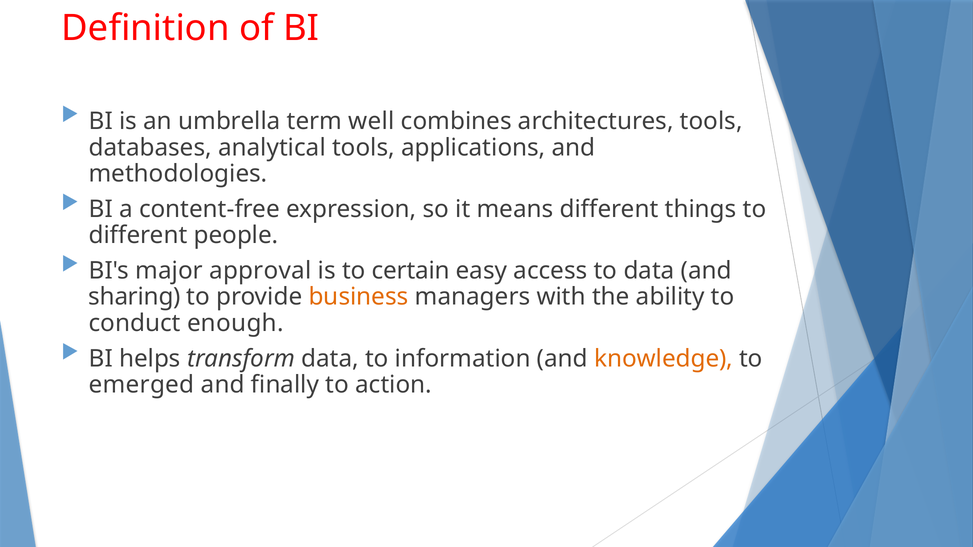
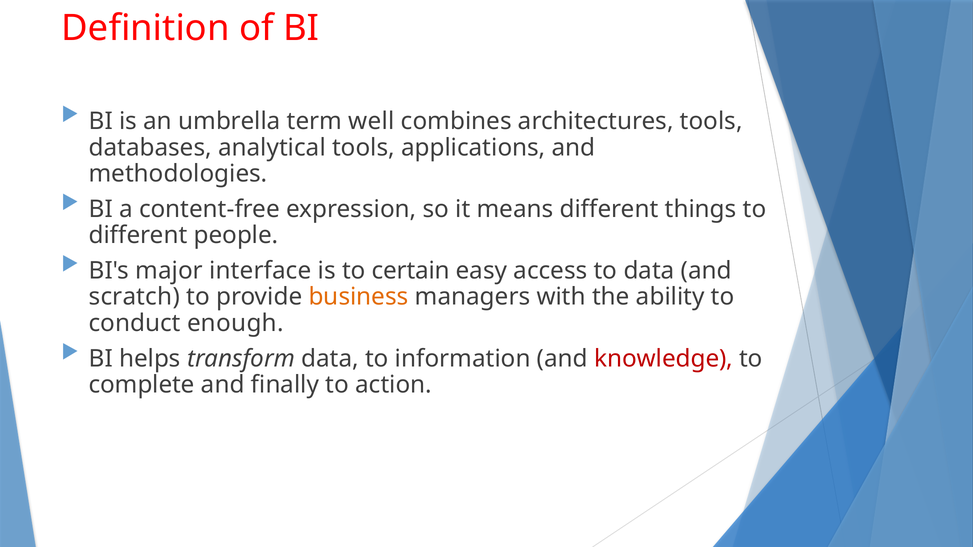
approval: approval -> interface (260, 271)
sharing: sharing -> scratch (134, 297)
knowledge colour: orange -> red (664, 359)
emerged: emerged -> complete (142, 385)
